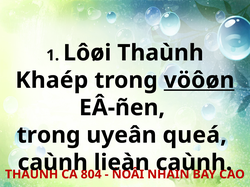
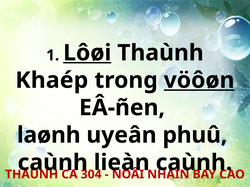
Lôøi underline: none -> present (87, 53)
trong: trong -> laønh (49, 135)
queá: queá -> phuû (195, 135)
804: 804 -> 304 (91, 175)
